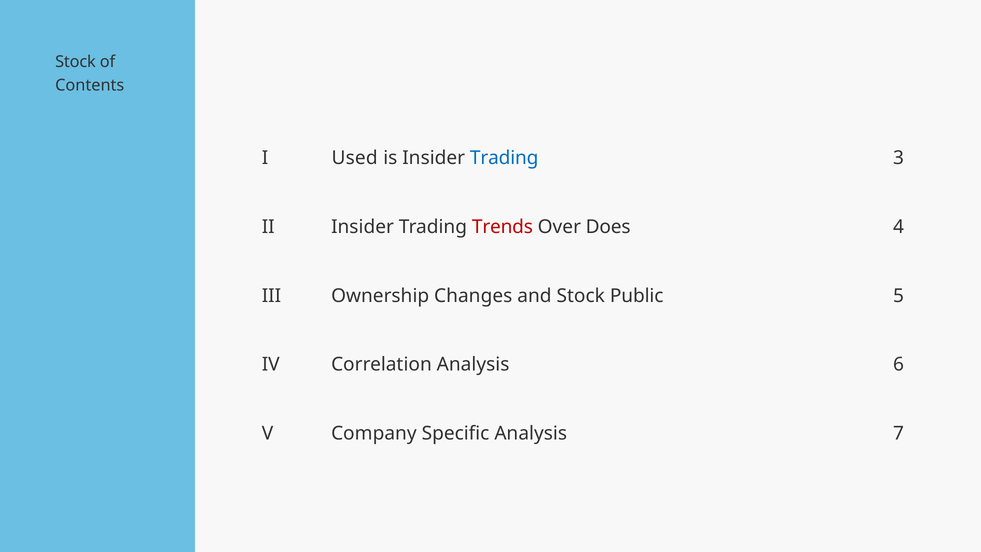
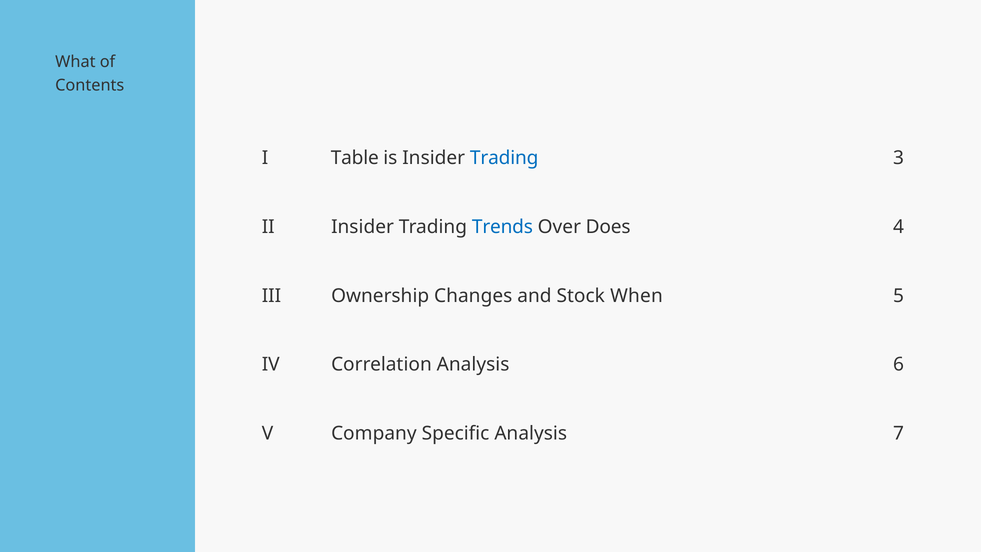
Stock: Stock -> What (75, 62)
Used: Used -> Table (355, 158)
Trends colour: red -> blue (502, 227)
Public: Public -> When (637, 296)
